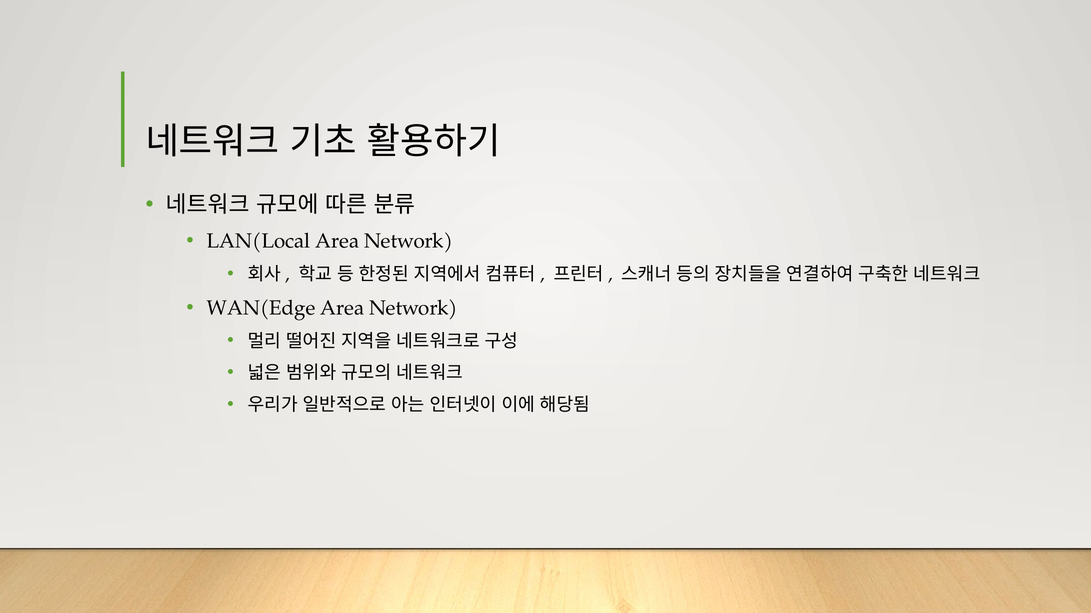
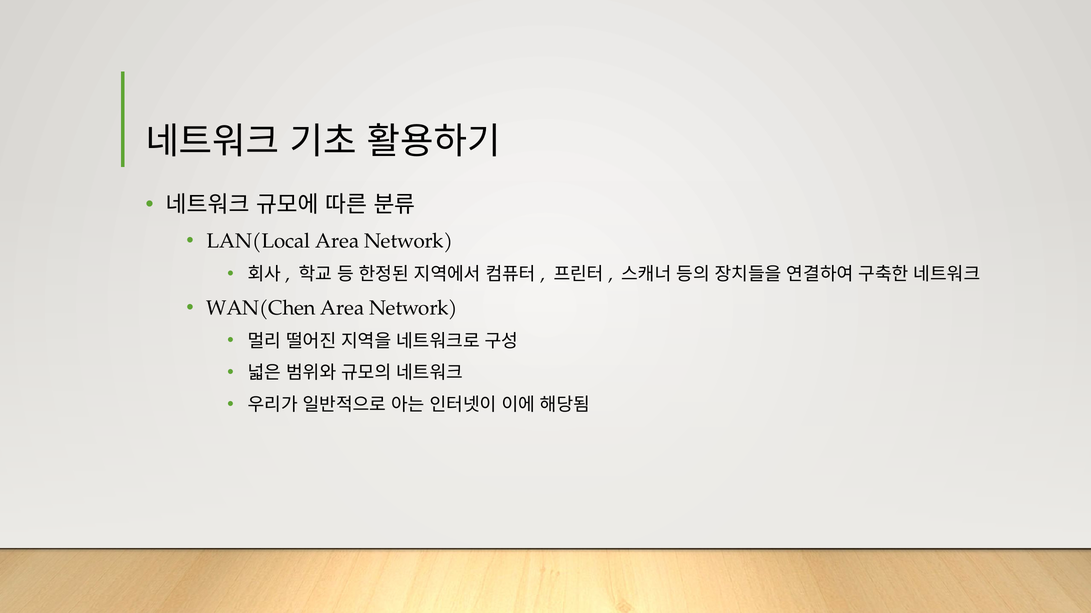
WAN(Edge: WAN(Edge -> WAN(Chen (261, 308)
